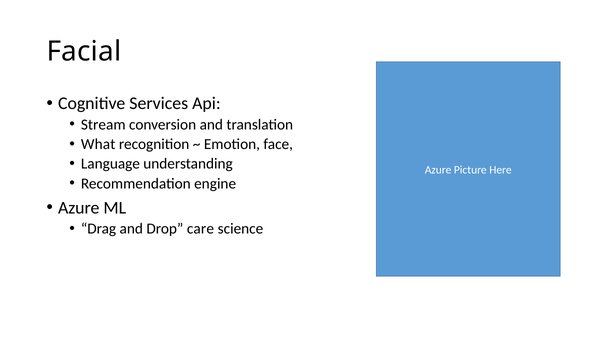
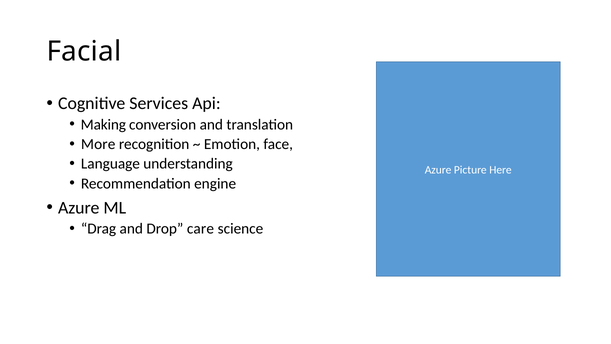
Stream: Stream -> Making (103, 124)
What: What -> More (98, 144)
